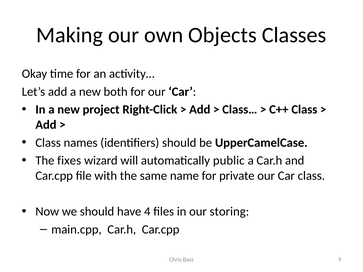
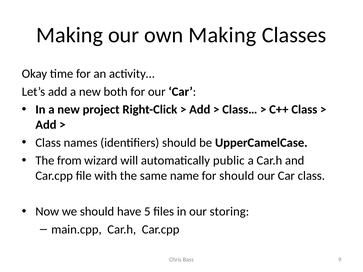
own Objects: Objects -> Making (222, 35)
fixes: fixes -> from (69, 161)
for private: private -> should (237, 176)
4: 4 -> 5 (147, 212)
